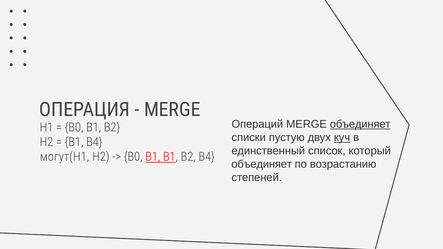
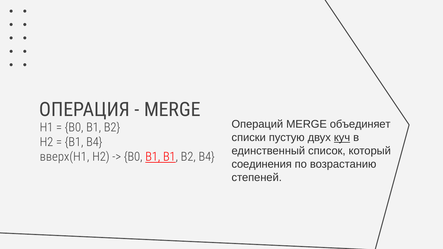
объединяет underline: present -> none (360, 124)
могут(H1: могут(H1 -> вверх(H1 (65, 157)
объединяет: объединяет -> соединения (262, 164)
